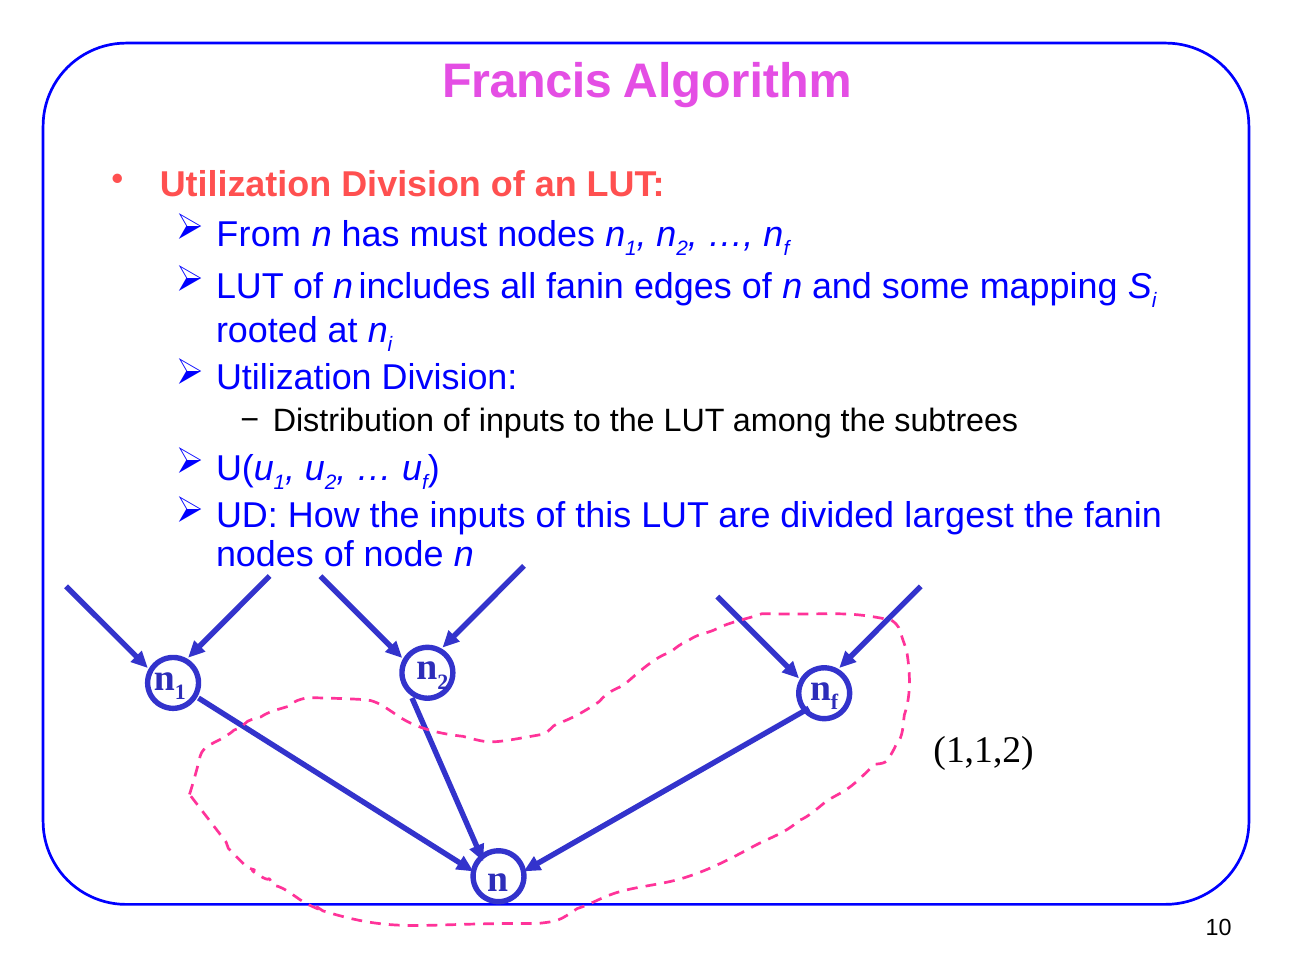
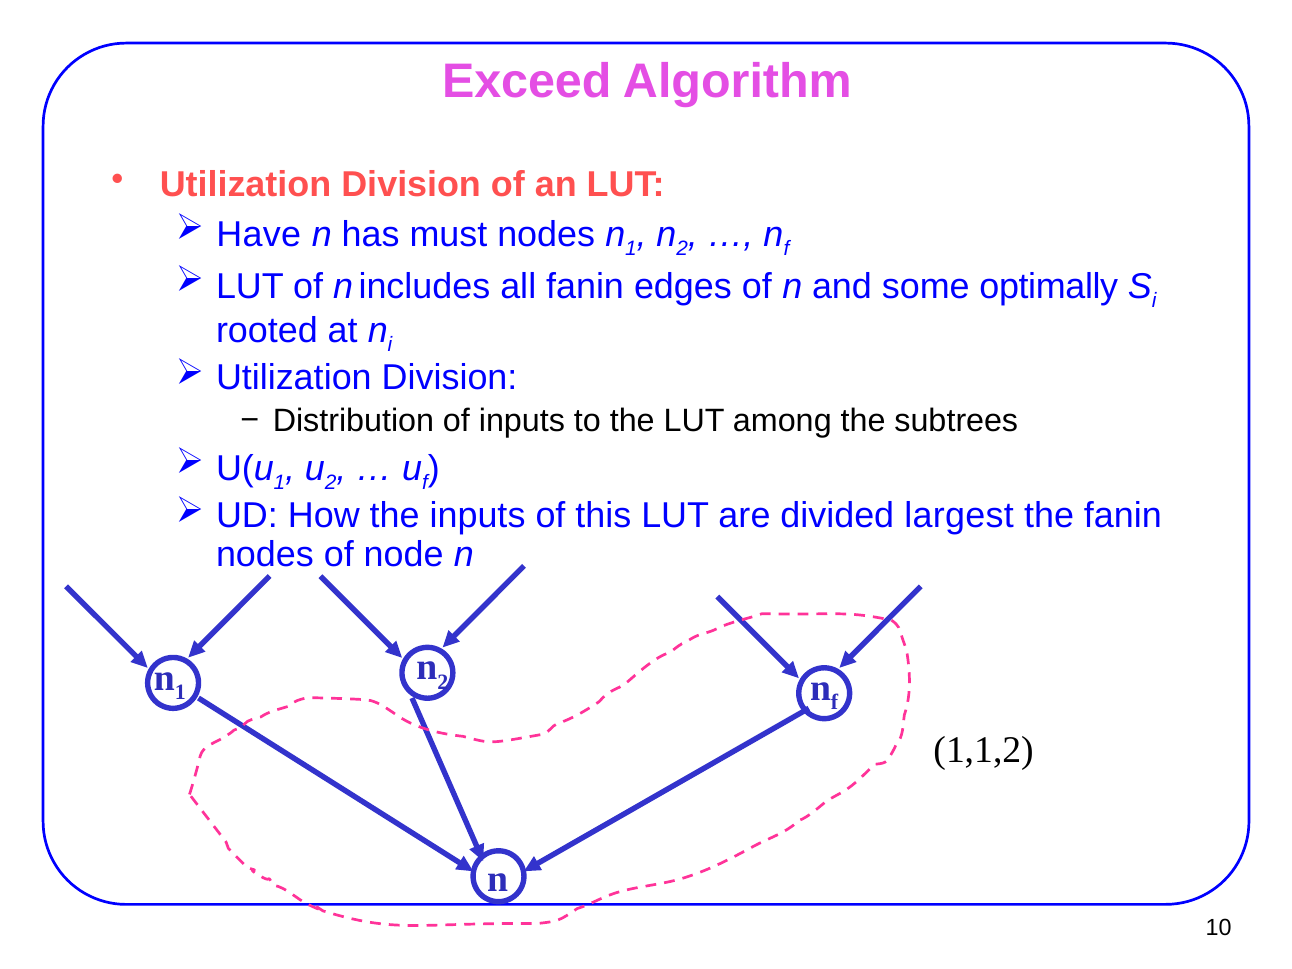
Francis: Francis -> Exceed (527, 82)
From: From -> Have (259, 235)
mapping: mapping -> optimally (1049, 286)
